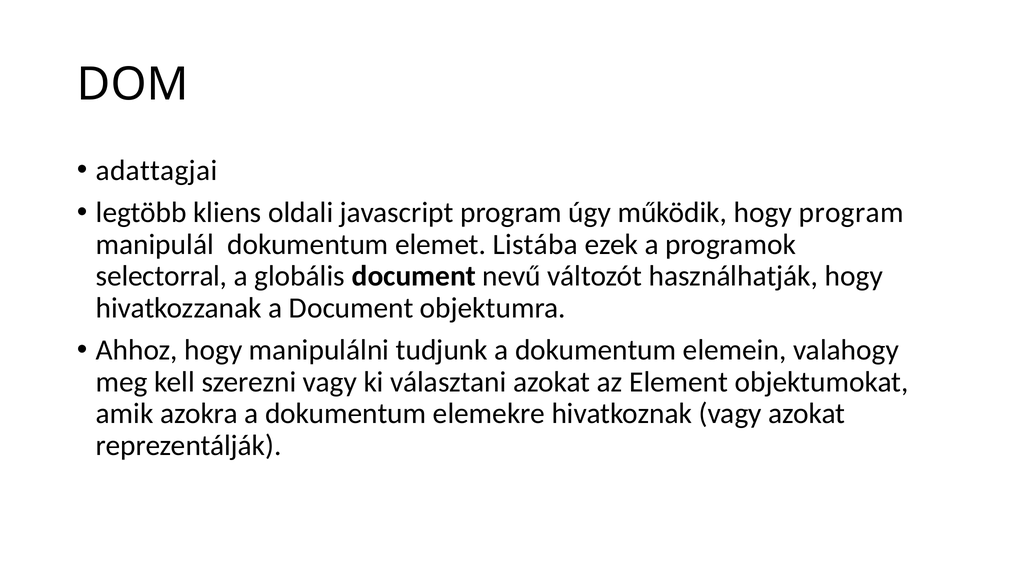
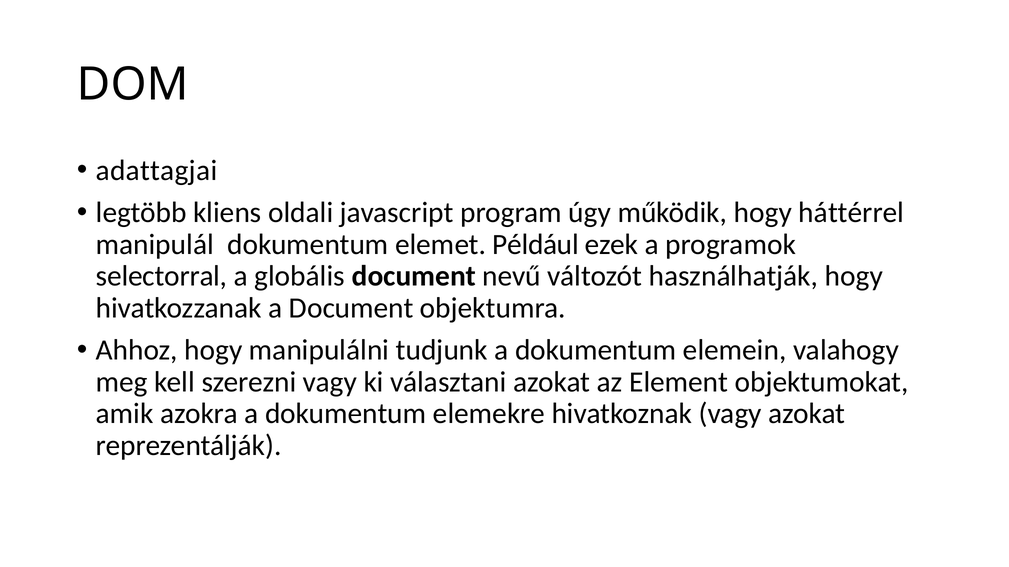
hogy program: program -> háttérrel (851, 213)
Listába: Listába -> Például (536, 245)
